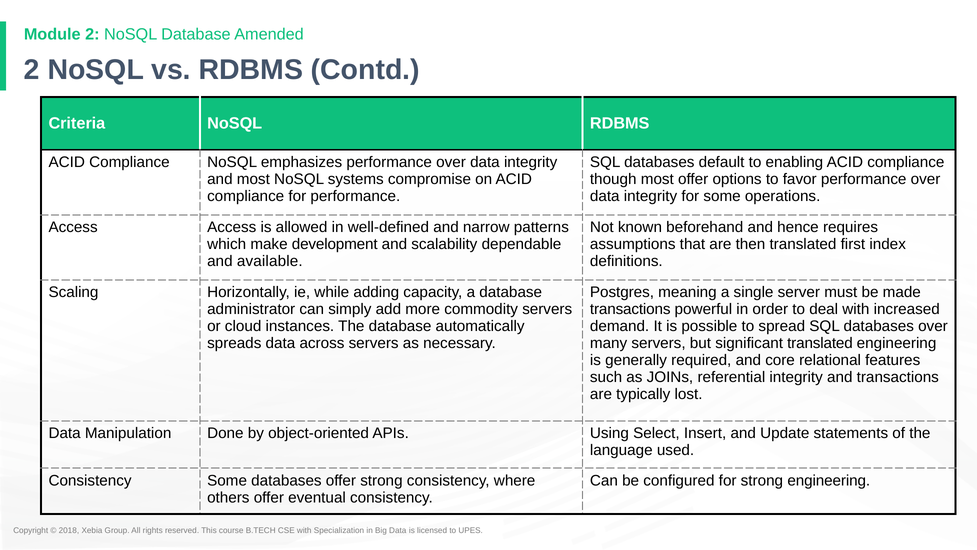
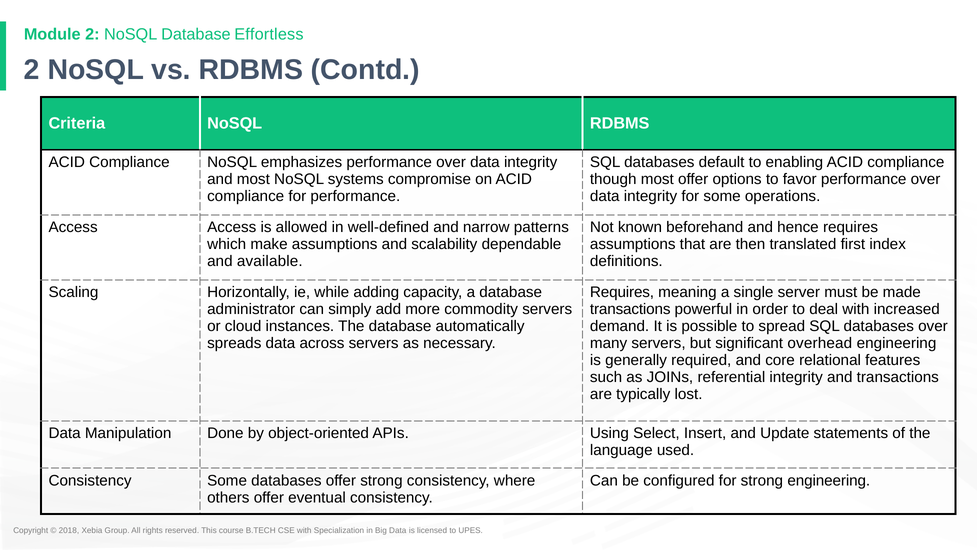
Amended: Amended -> Effortless (269, 34)
make development: development -> assumptions (335, 244)
Postgres: Postgres -> Requires (622, 292)
significant translated: translated -> overhead (820, 343)
